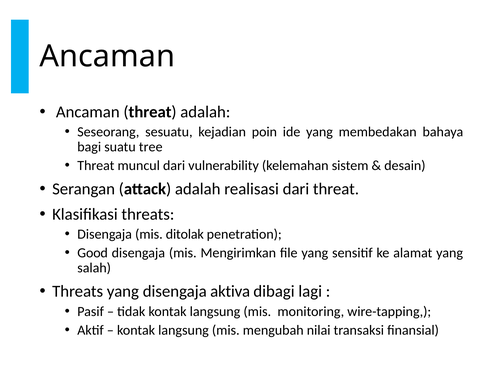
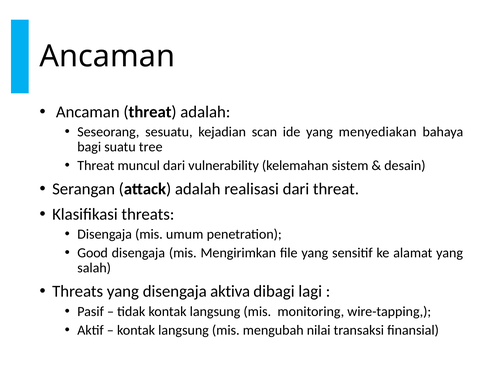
poin: poin -> scan (264, 132)
membedakan: membedakan -> menyediakan (378, 132)
ditolak: ditolak -> umum (185, 234)
